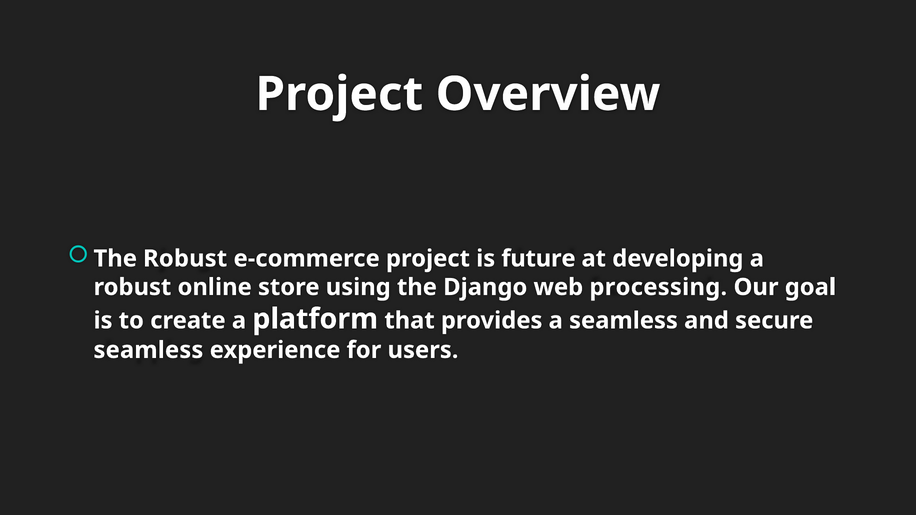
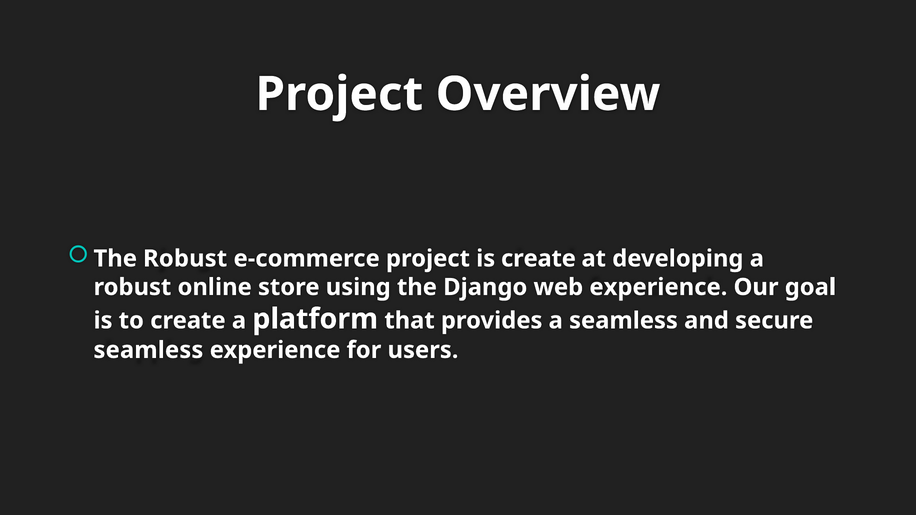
is future: future -> create (538, 259)
web processing: processing -> experience (658, 287)
